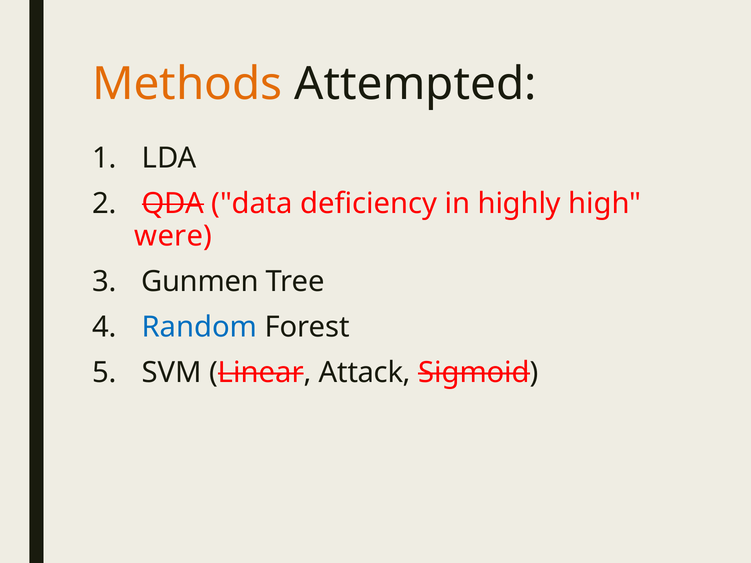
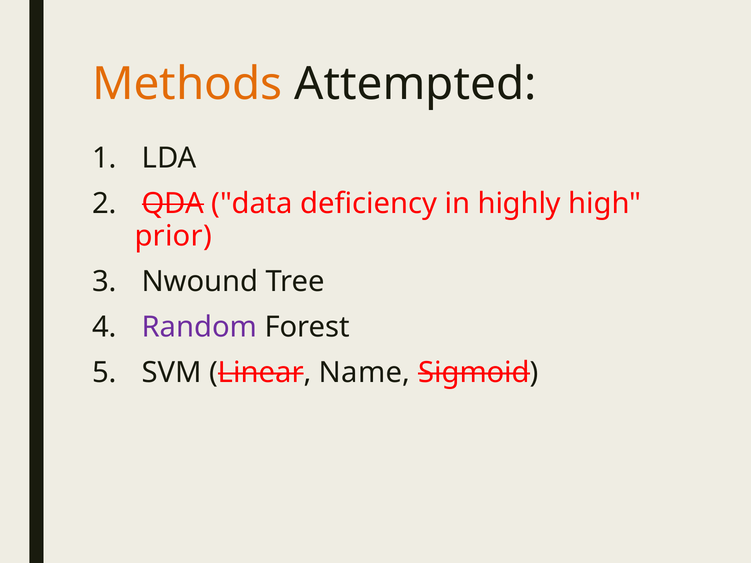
were: were -> prior (173, 236)
Gunmen: Gunmen -> Nwound (200, 282)
Random colour: blue -> purple (199, 327)
Attack: Attack -> Name (365, 373)
